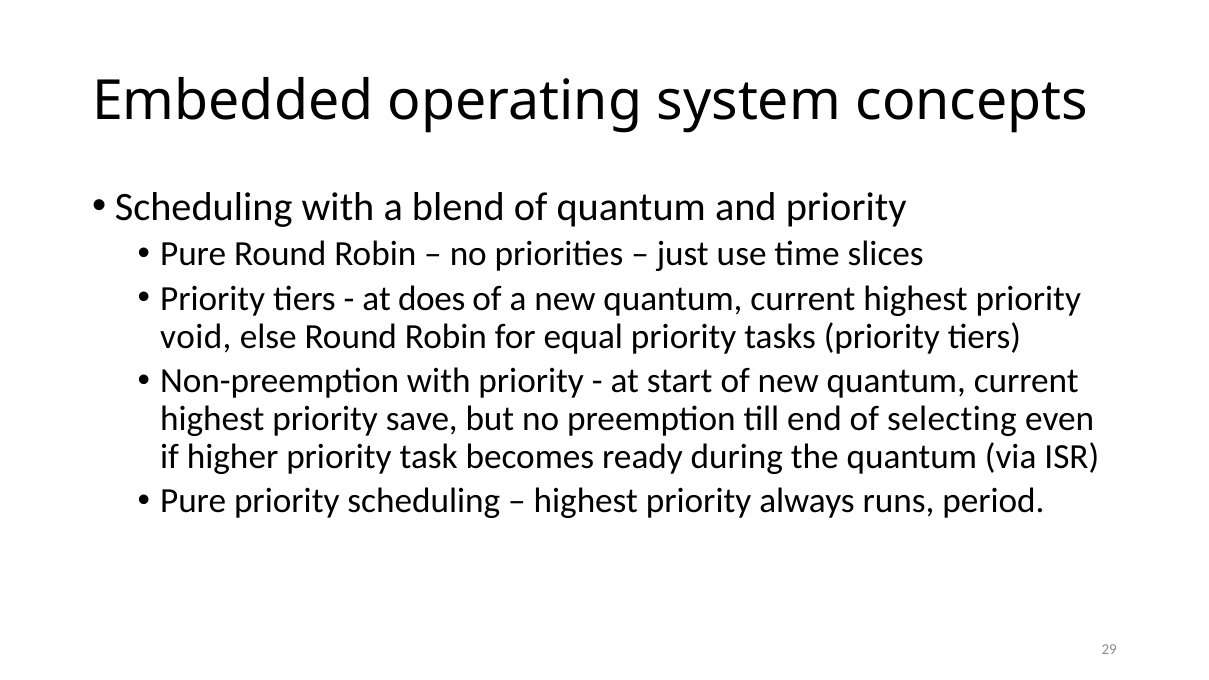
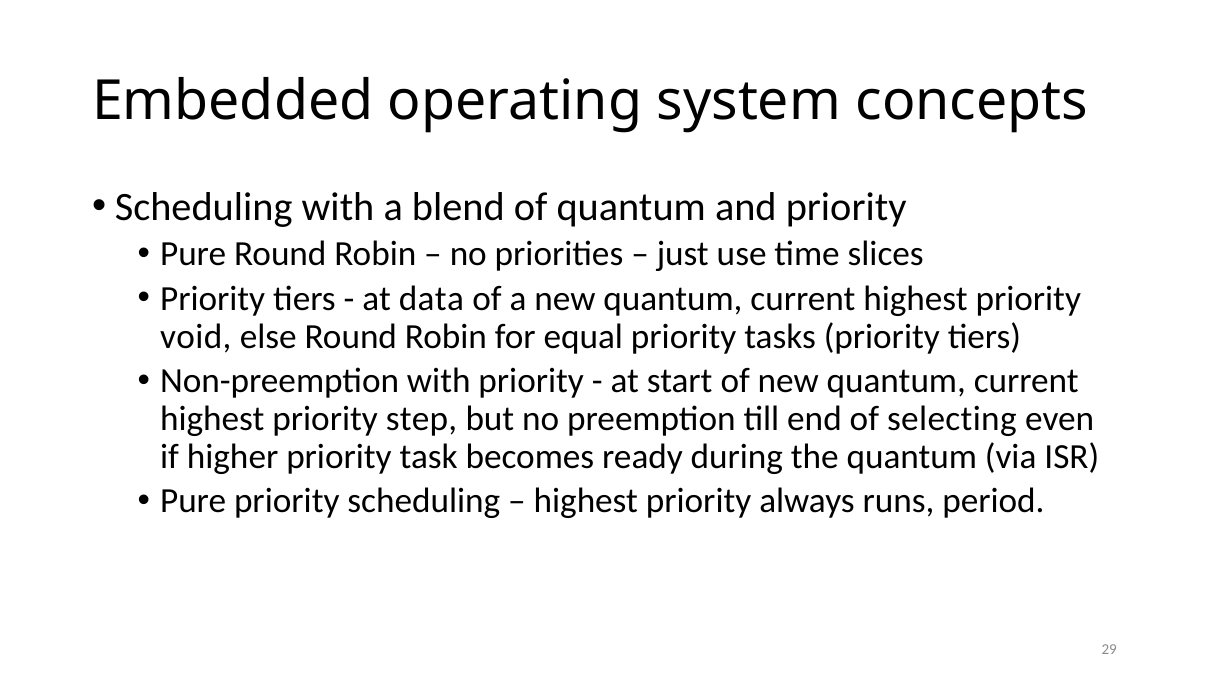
does: does -> data (431, 298)
save: save -> step (422, 419)
